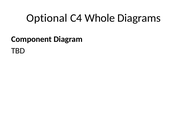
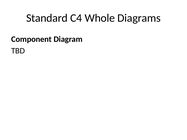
Optional: Optional -> Standard (47, 18)
